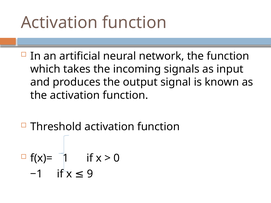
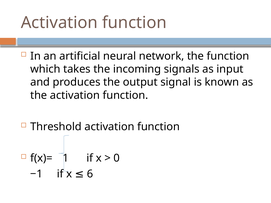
9: 9 -> 6 (90, 174)
